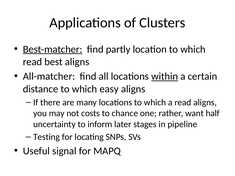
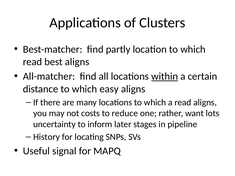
Best-matcher underline: present -> none (53, 49)
chance: chance -> reduce (125, 113)
half: half -> lots (213, 113)
Testing: Testing -> History (47, 137)
